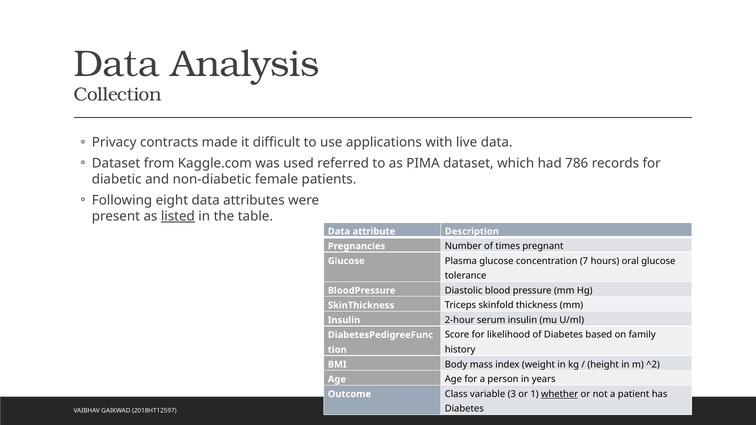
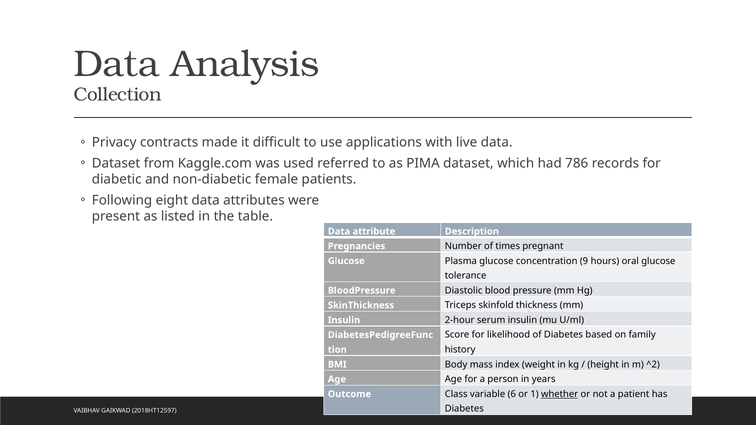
listed underline: present -> none (178, 216)
7: 7 -> 9 (584, 261)
3: 3 -> 6 (512, 394)
